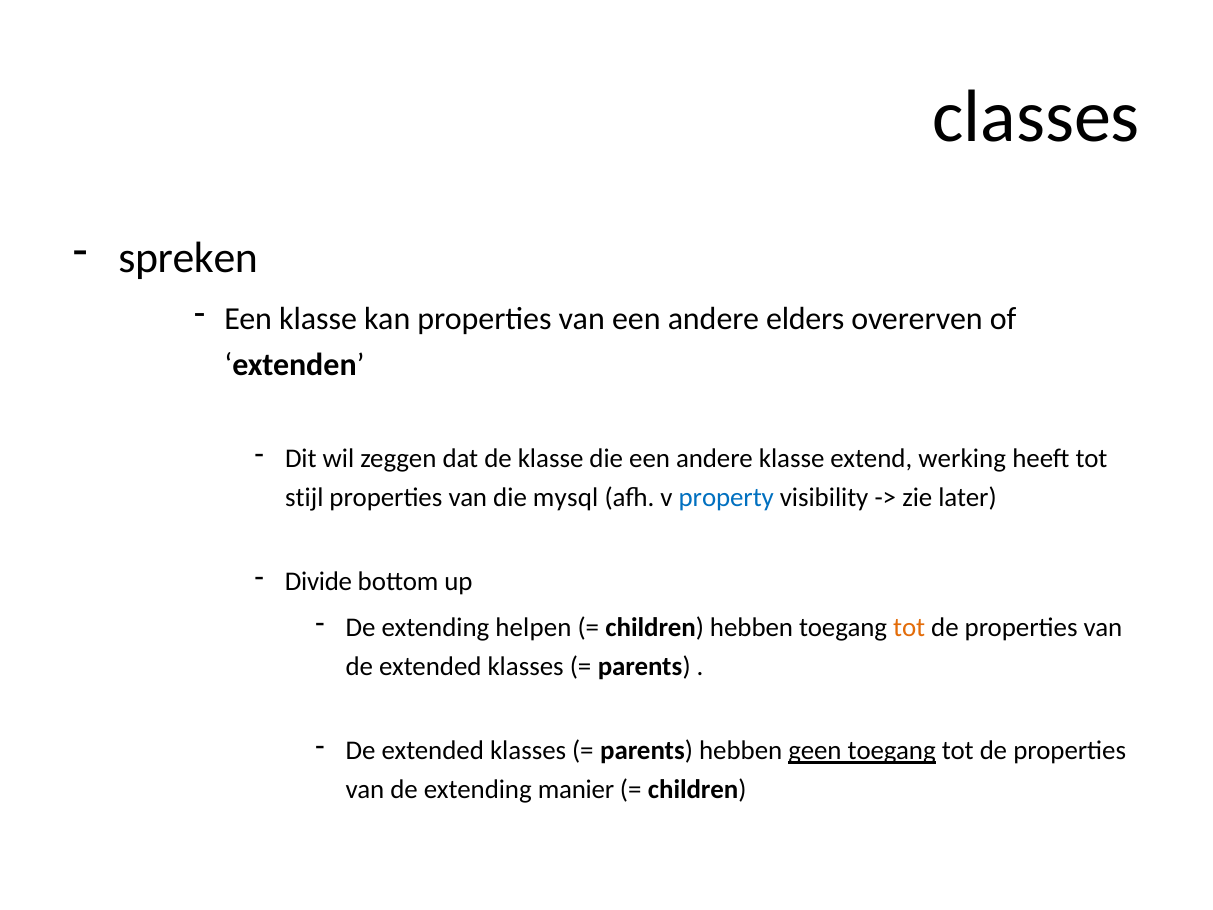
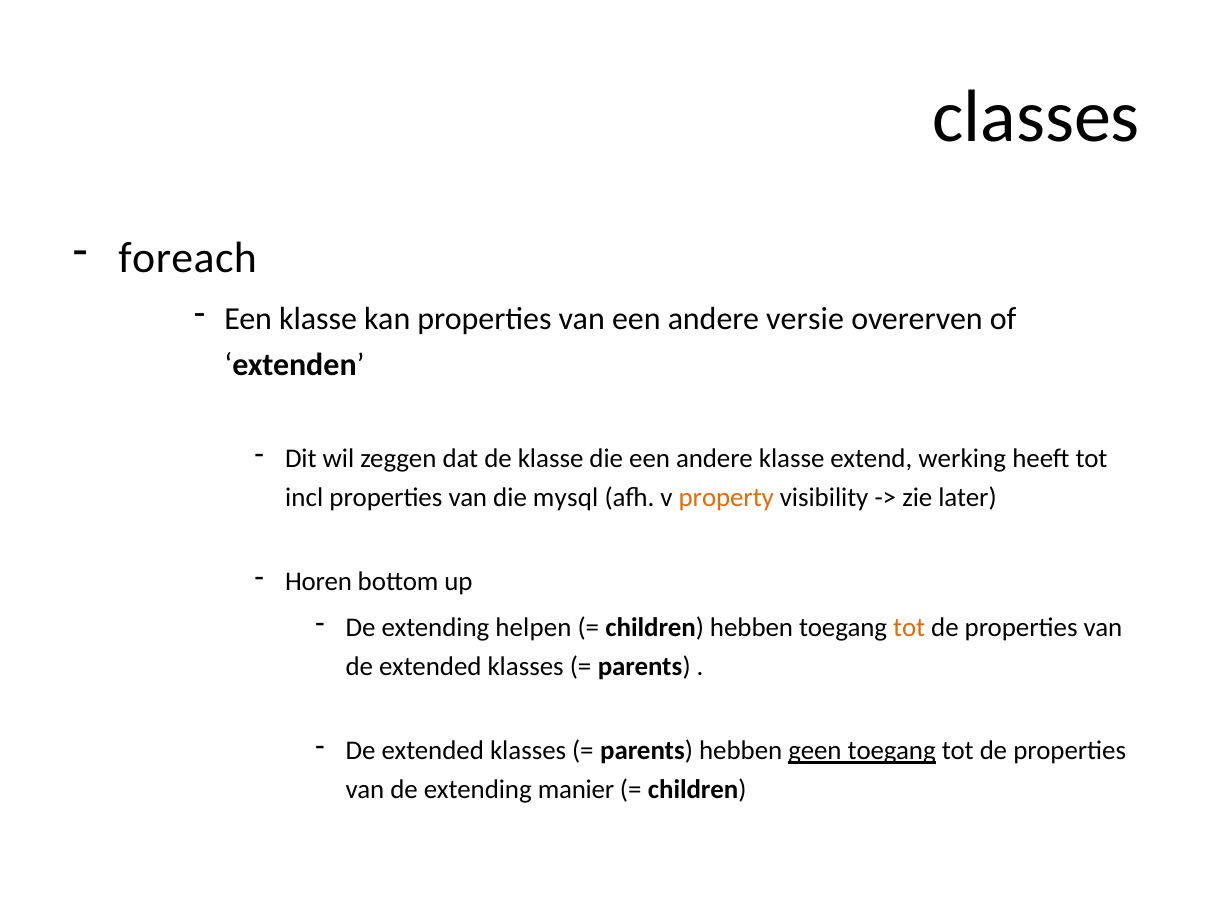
spreken: spreken -> foreach (188, 258)
elders: elders -> versie (805, 319)
stijl: stijl -> incl (304, 498)
property colour: blue -> orange (726, 498)
Divide: Divide -> Horen (318, 582)
